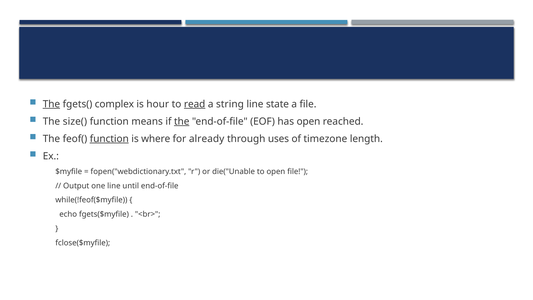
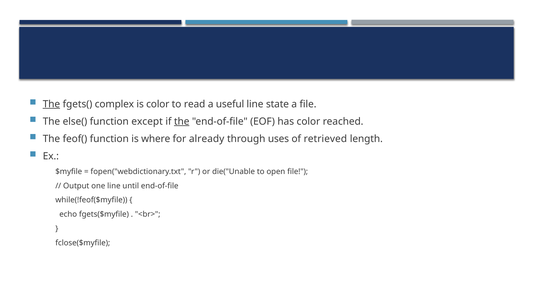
is hour: hour -> color (158, 104)
read underline: present -> none (195, 104)
string: string -> useful (230, 104)
size(: size( -> else( (75, 121)
means: means -> except (147, 121)
has open: open -> color (308, 121)
function underline: present -> none (109, 139)
timezone: timezone -> retrieved (325, 139)
